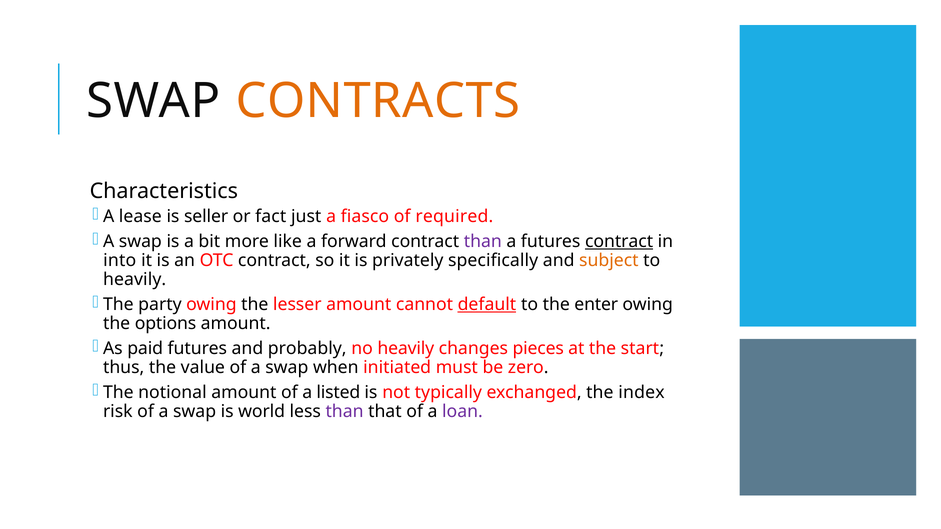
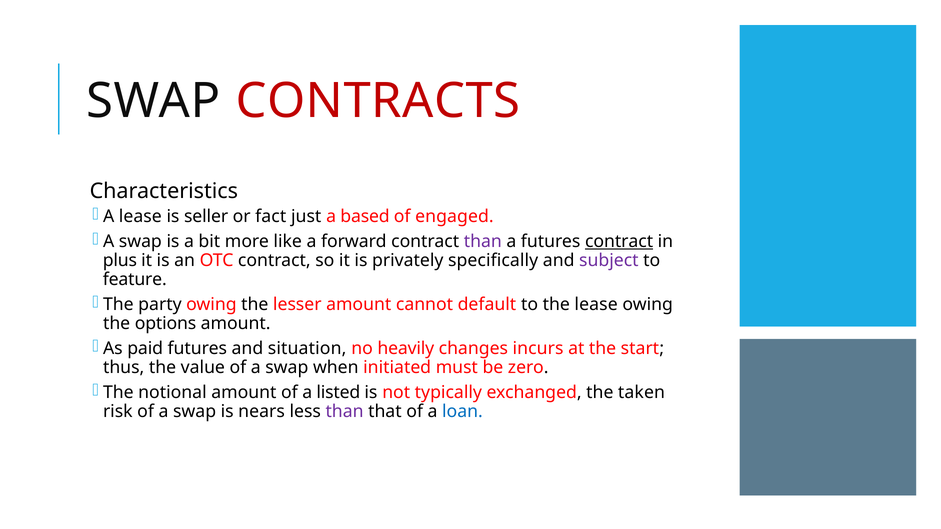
CONTRACTS colour: orange -> red (378, 101)
fiasco: fiasco -> based (365, 217)
required: required -> engaged (454, 217)
into: into -> plus (120, 261)
subject colour: orange -> purple (609, 261)
heavily: heavily -> feature (135, 280)
default underline: present -> none (487, 305)
the enter: enter -> lease (596, 305)
probably: probably -> situation (307, 349)
pieces: pieces -> incurs (538, 349)
index: index -> taken (641, 393)
world: world -> nears (262, 412)
loan colour: purple -> blue (462, 412)
